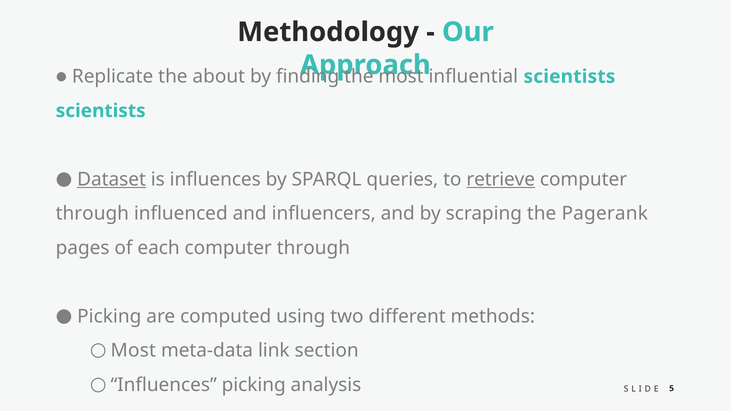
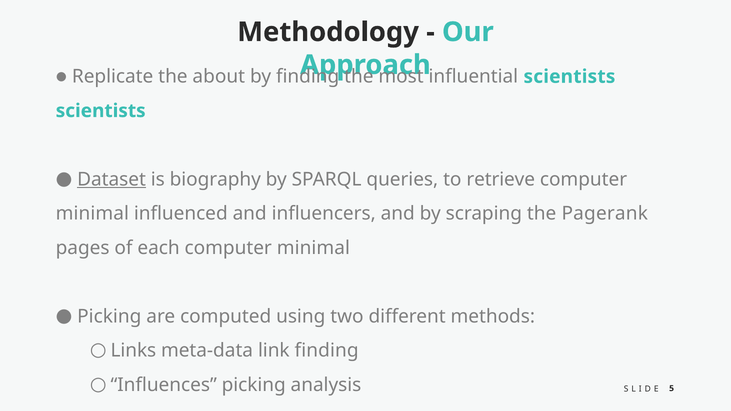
is influences: influences -> biography (215, 179)
retrieve underline: present -> none (501, 179)
through: through -> minimal (92, 214)
each computer through: through -> minimal (313, 248)
Most: Most -> Links (133, 351)
link section: section -> finding (327, 351)
